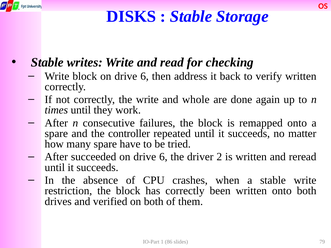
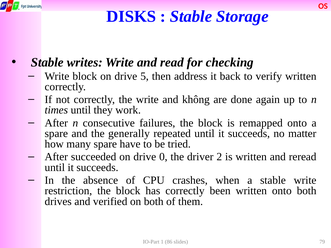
block on drive 6: 6 -> 5 (145, 76)
whole: whole -> không (196, 100)
controller: controller -> generally (129, 134)
succeeded on drive 6: 6 -> 0 (163, 157)
